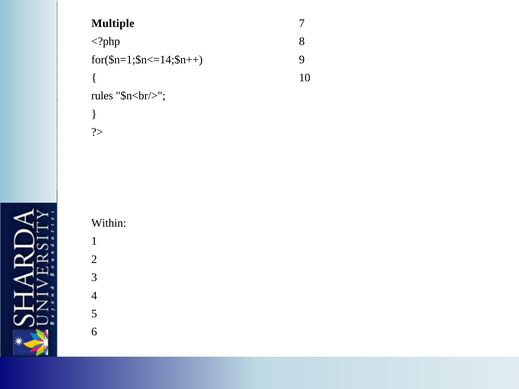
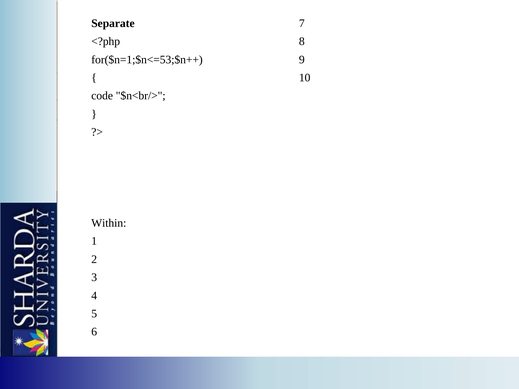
Multiple: Multiple -> Separate (113, 23)
for($n=1;$n<=14;$n++: for($n=1;$n<=14;$n++ -> for($n=1;$n<=53;$n++ (147, 60)
rules: rules -> code (102, 96)
